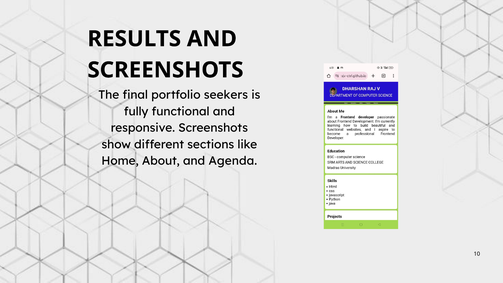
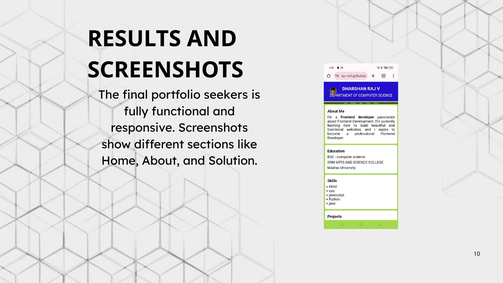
Agenda: Agenda -> Solution (233, 161)
